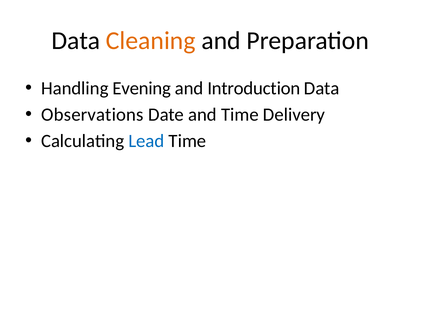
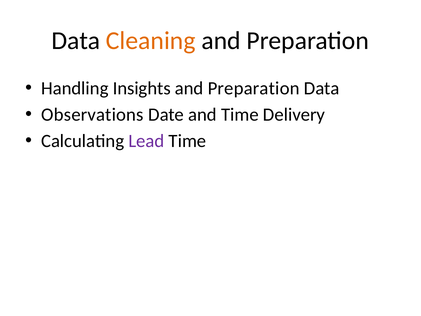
Evening: Evening -> Insights (142, 88)
Introduction: Introduction -> Preparation (254, 88)
Lead colour: blue -> purple (146, 141)
